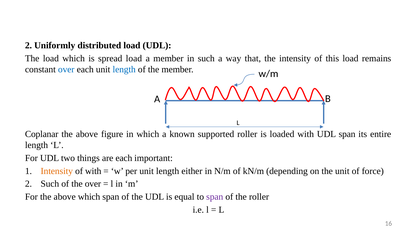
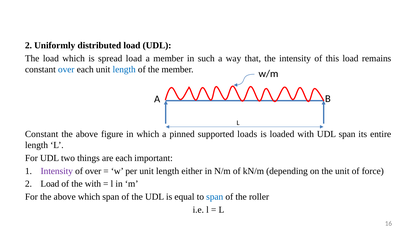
Coplanar: Coplanar -> Constant (42, 134)
known: known -> pinned (182, 134)
supported roller: roller -> loads (247, 134)
Intensity colour: orange -> purple (57, 171)
of with: with -> over (93, 171)
2 Such: Such -> Load (50, 184)
the over: over -> with (93, 184)
span colour: purple -> blue (215, 197)
